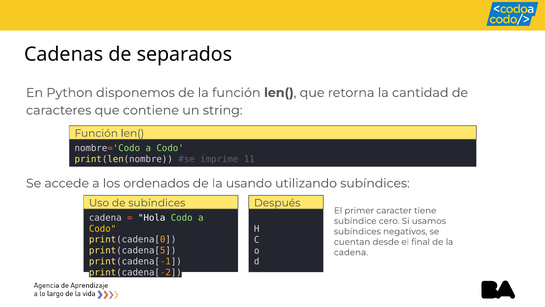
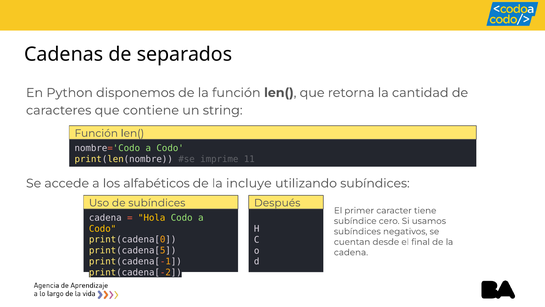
ordenados: ordenados -> alfabéticos (157, 183)
usando: usando -> incluye (249, 183)
Hola colour: white -> yellow (152, 217)
